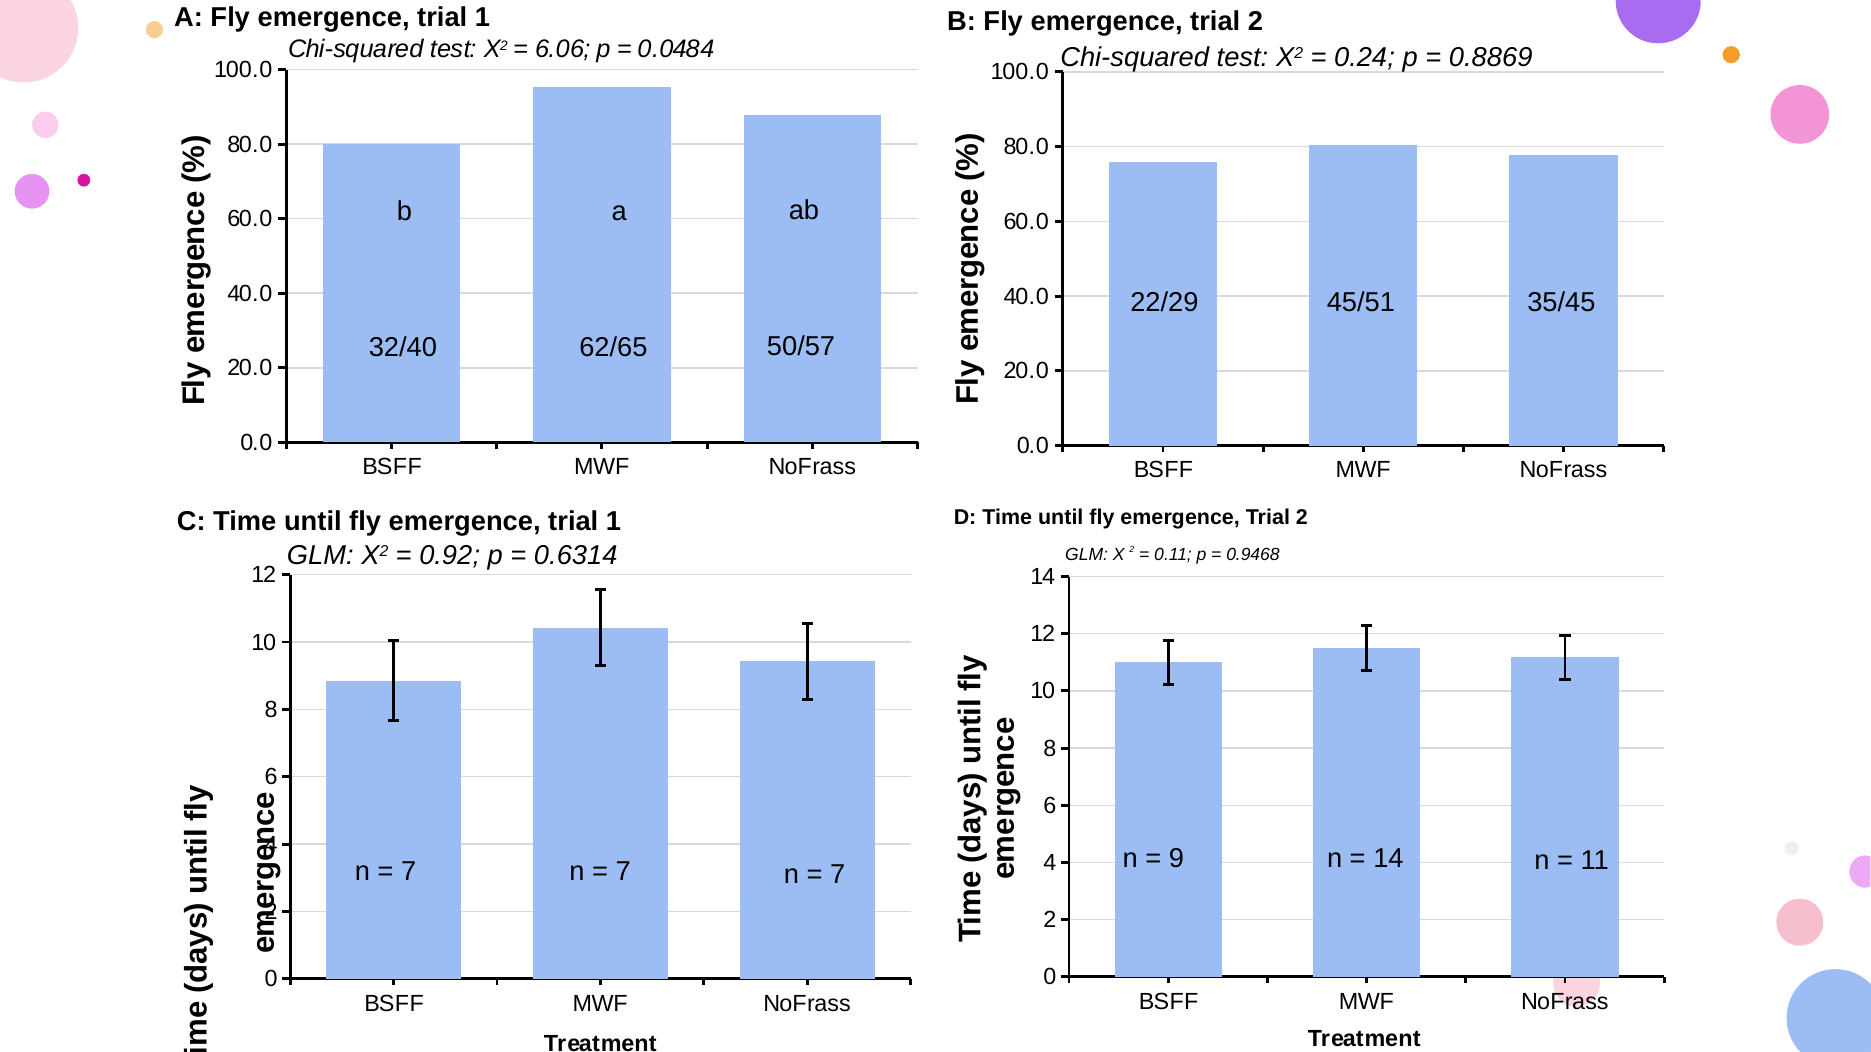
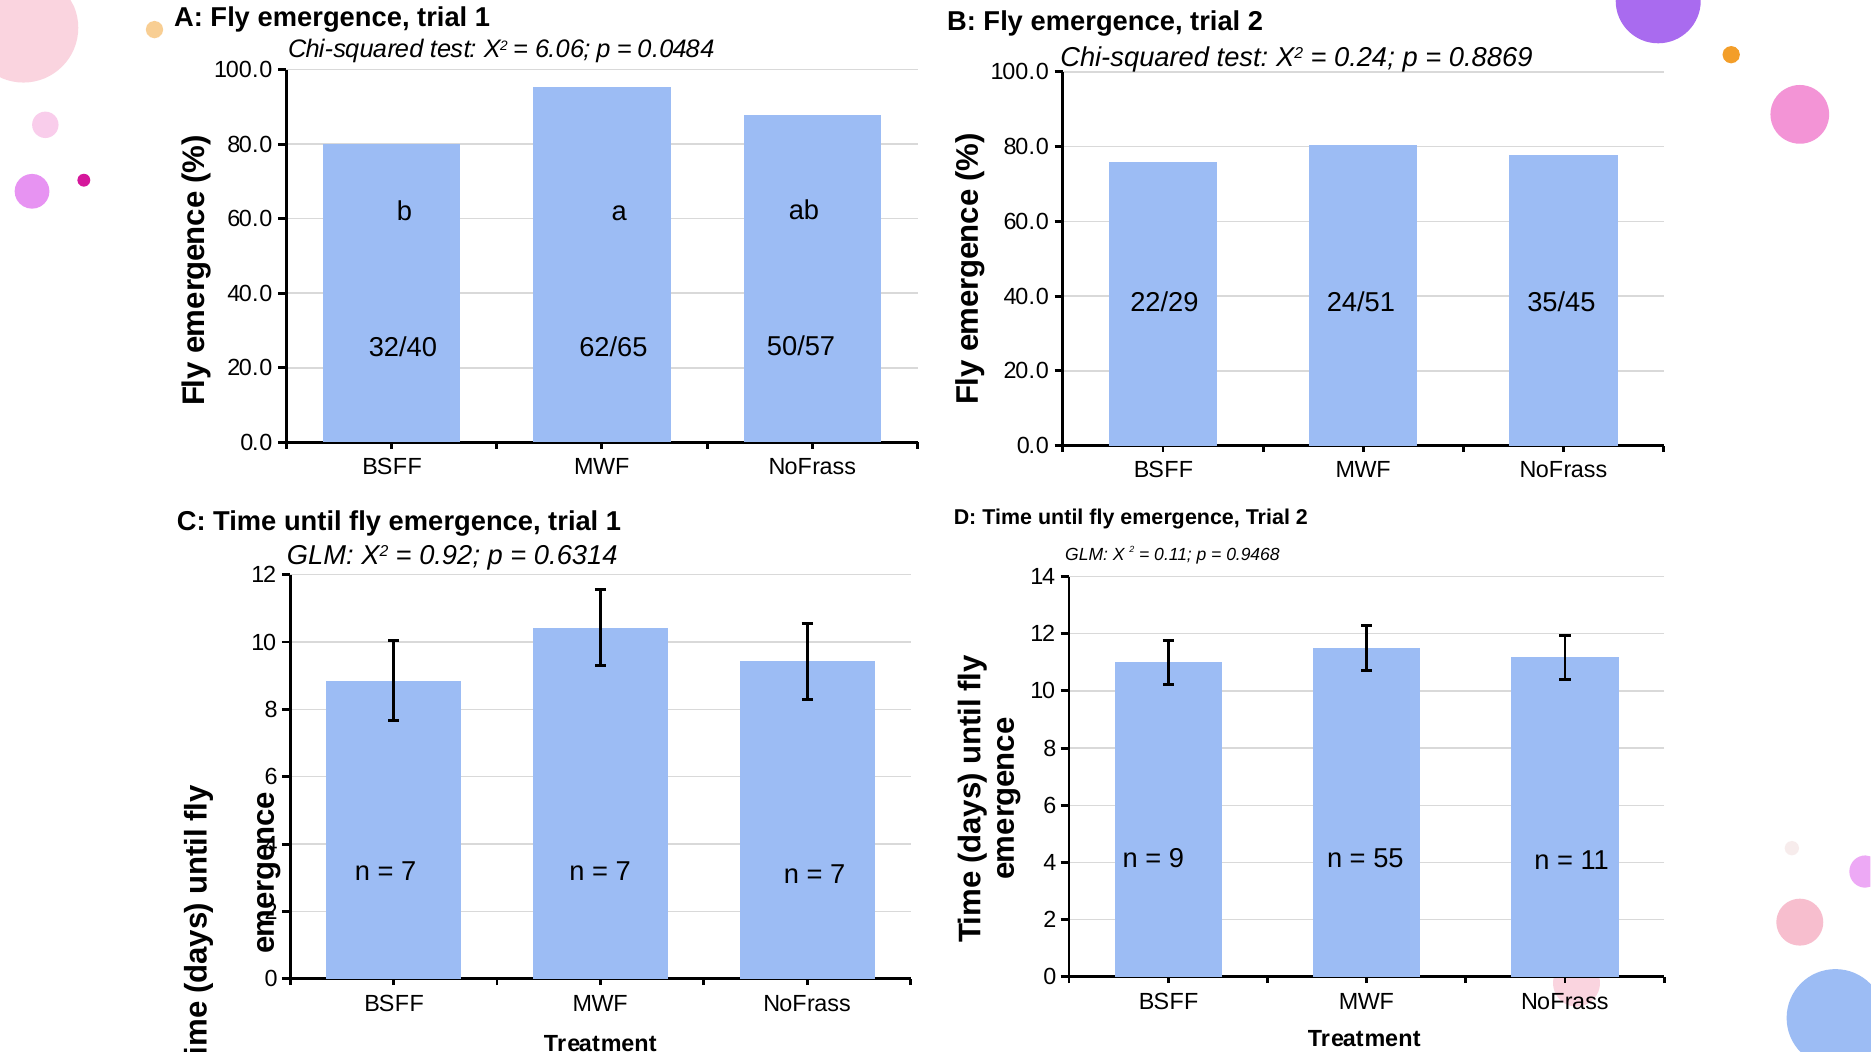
45/51: 45/51 -> 24/51 (1361, 303)
14: 14 -> 55 (1388, 859)
